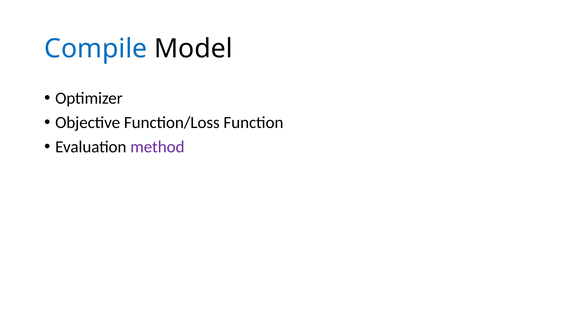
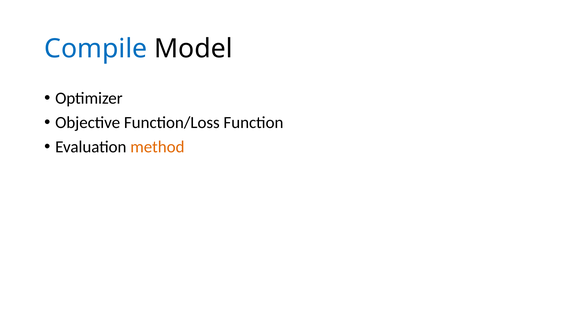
method colour: purple -> orange (157, 147)
